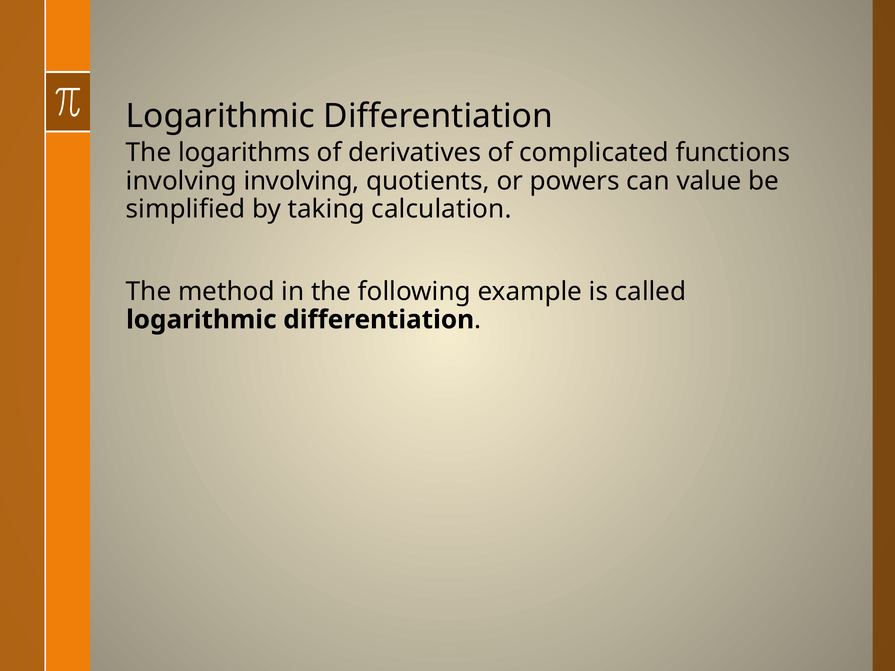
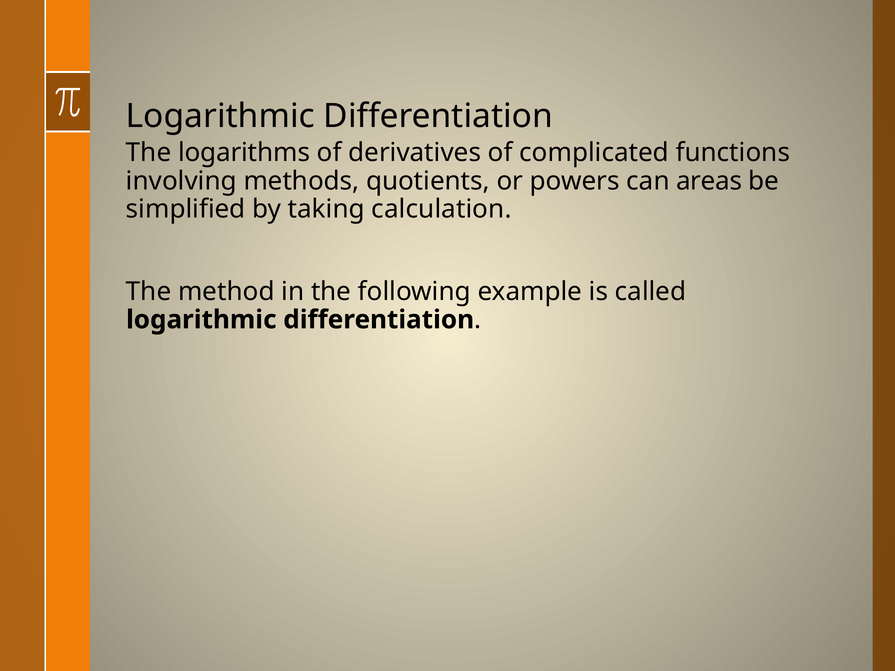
involving involving: involving -> methods (301, 181)
value: value -> areas (709, 181)
